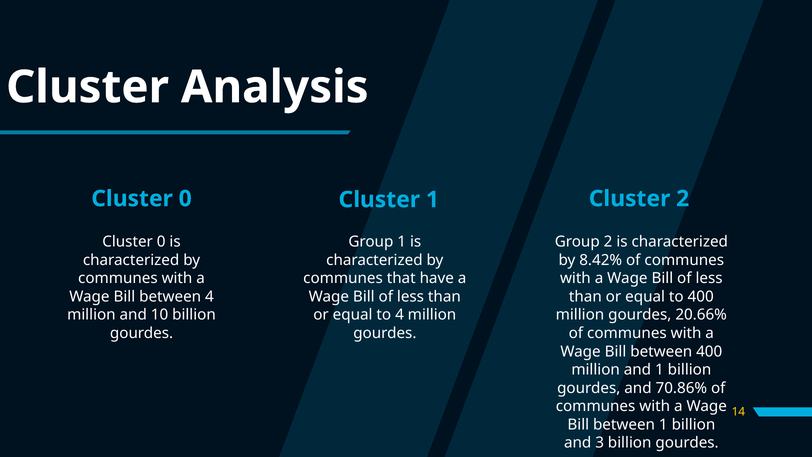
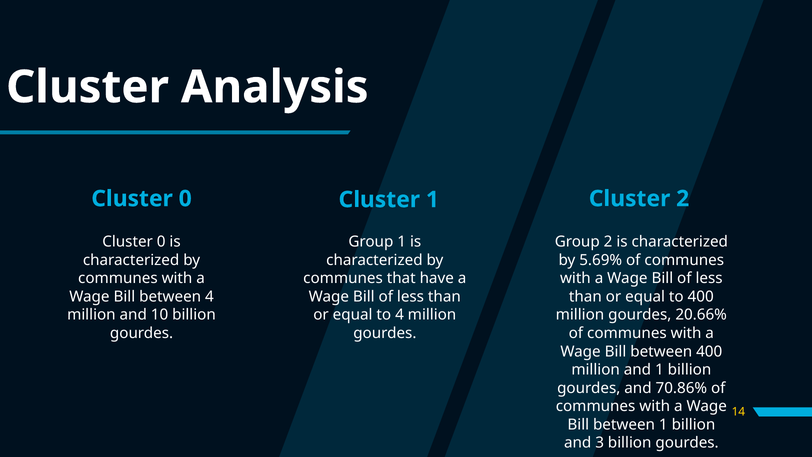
8.42%: 8.42% -> 5.69% (601, 260)
